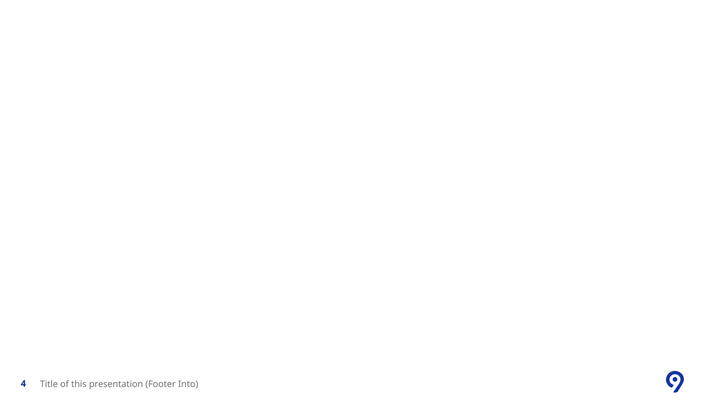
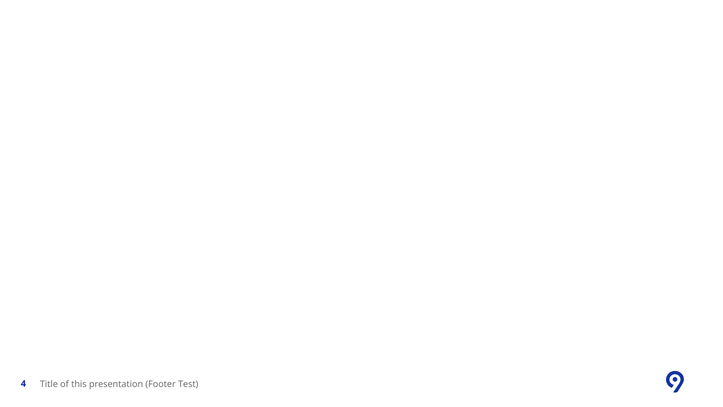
Into: Into -> Test (188, 384)
